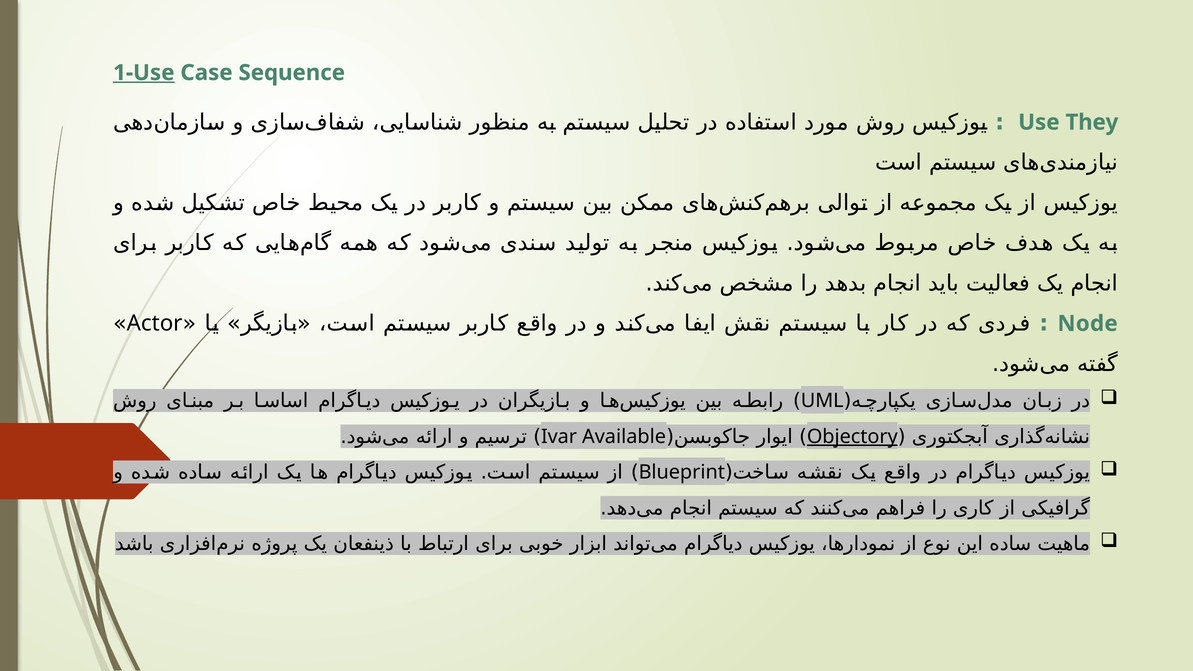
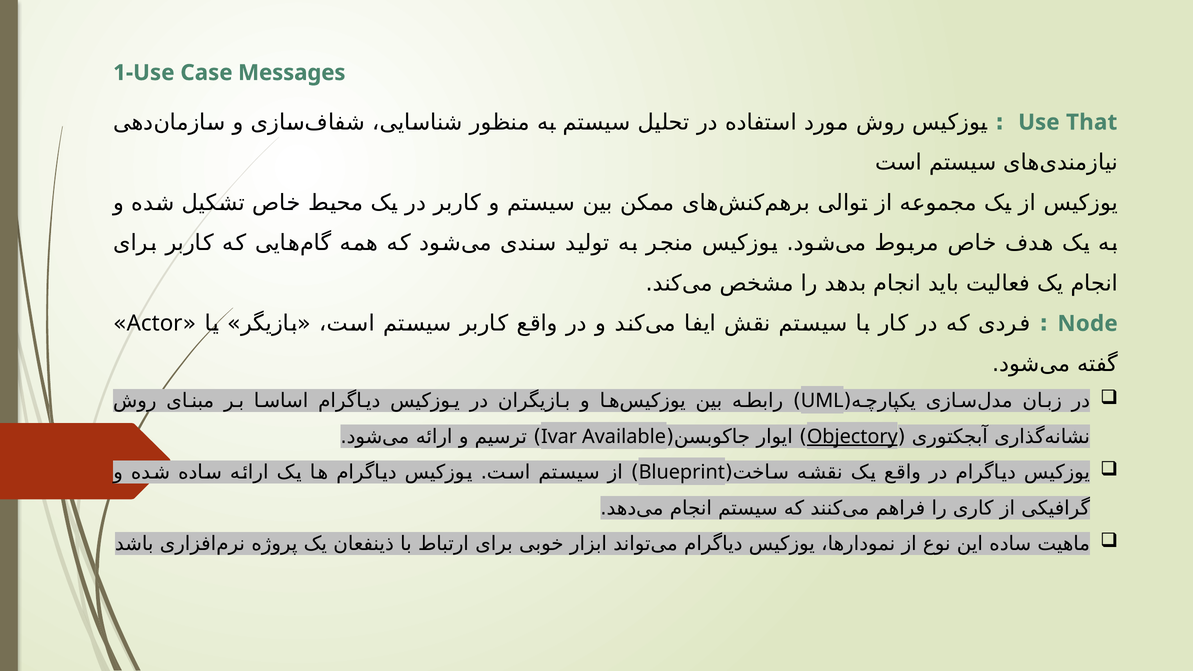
1-Use underline: present -> none (144, 73)
Sequence: Sequence -> Messages (292, 73)
They: They -> That (1092, 122)
